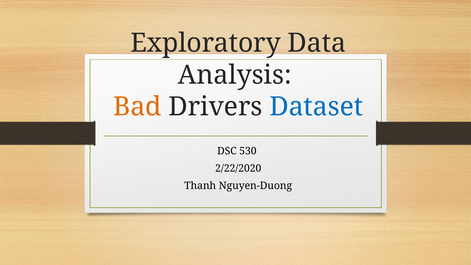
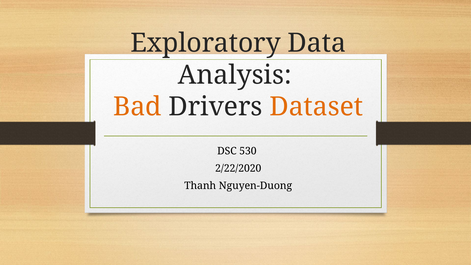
Dataset colour: blue -> orange (316, 107)
